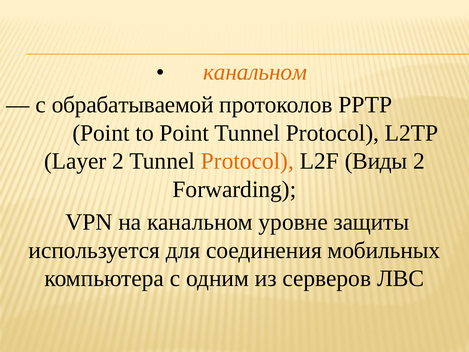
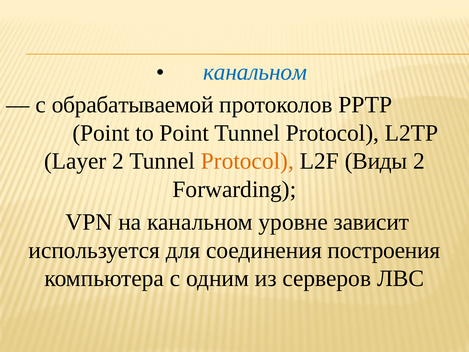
канальном colour: orange -> blue (255, 72)
защиты: защиты -> зависит (371, 222)
мобильных: мобильных -> построения (384, 250)
